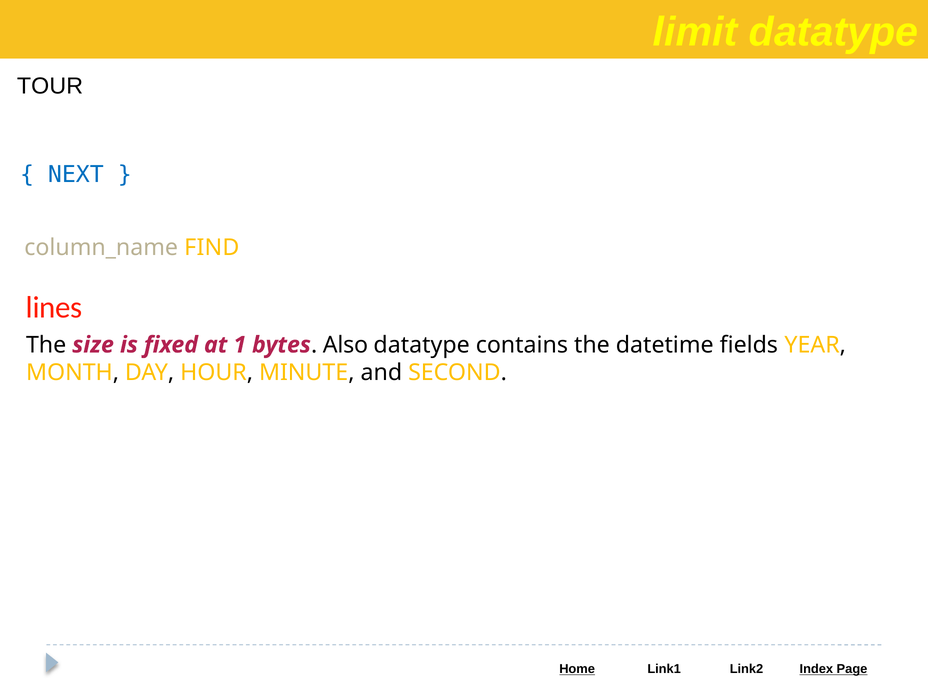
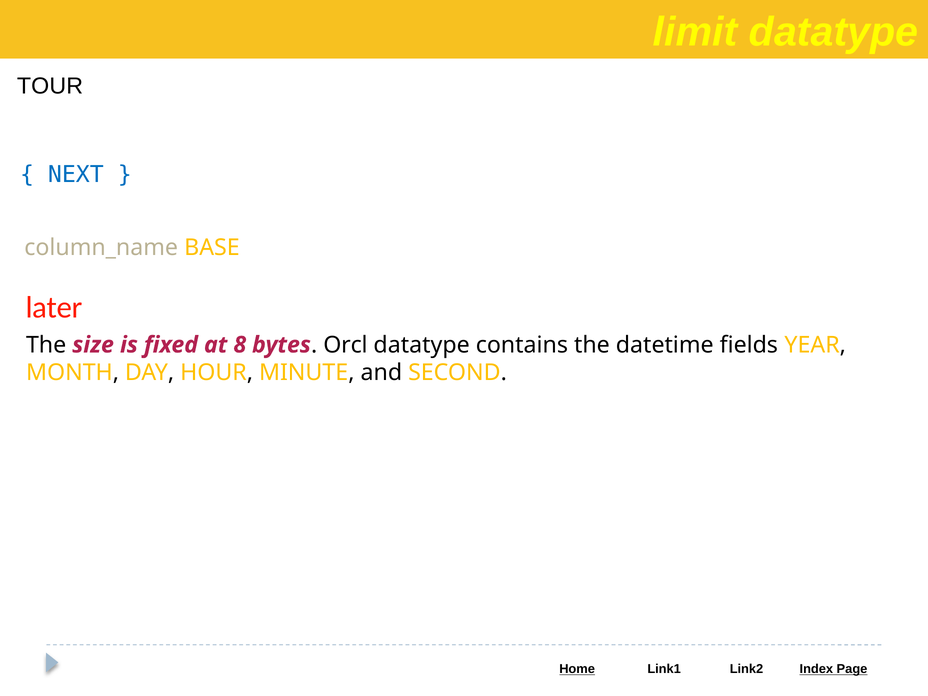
FIND: FIND -> BASE (212, 247)
lines: lines -> later (54, 308)
1: 1 -> 8 (240, 345)
Also: Also -> Orcl (345, 345)
